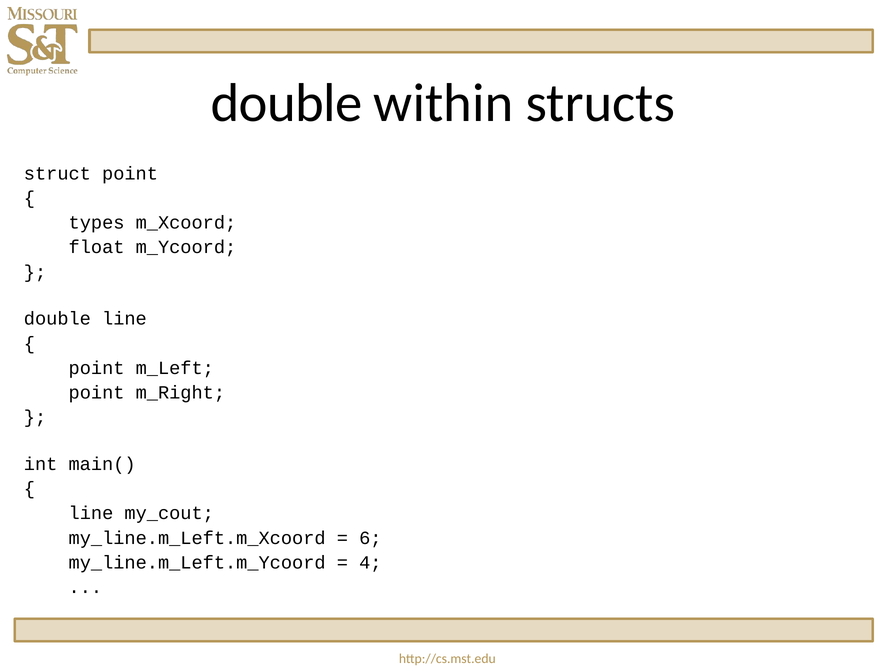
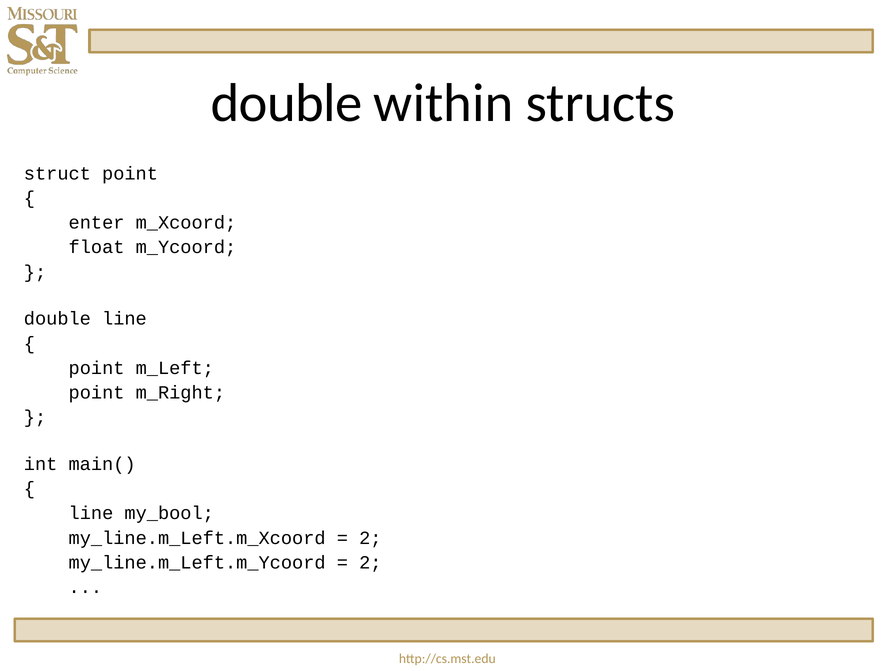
types: types -> enter (97, 223)
my_cout: my_cout -> my_bool (169, 513)
6: 6 -> 2 (370, 538)
4: 4 -> 2 (370, 563)
